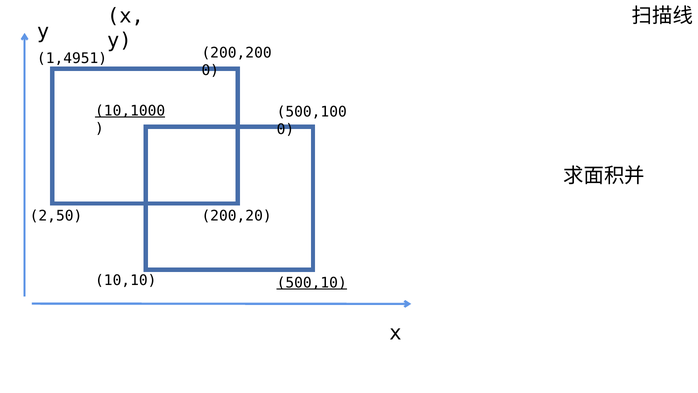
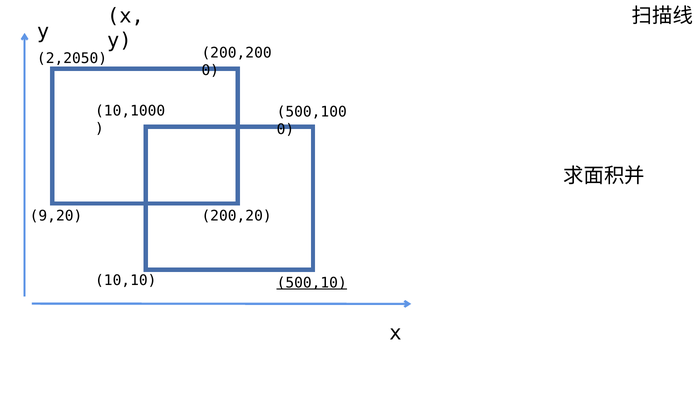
1,4951: 1,4951 -> 2,2050 (72, 58)
10,1000 underline: present -> none (130, 111)
2,50: 2,50 -> 9,20 (56, 216)
